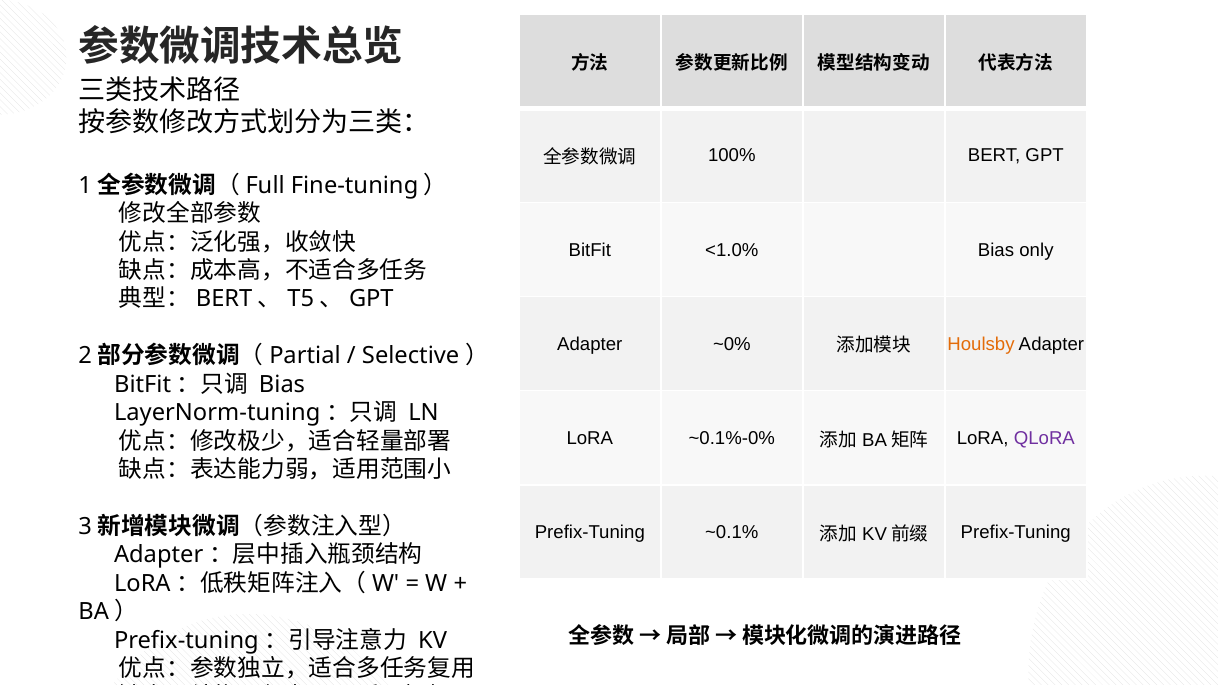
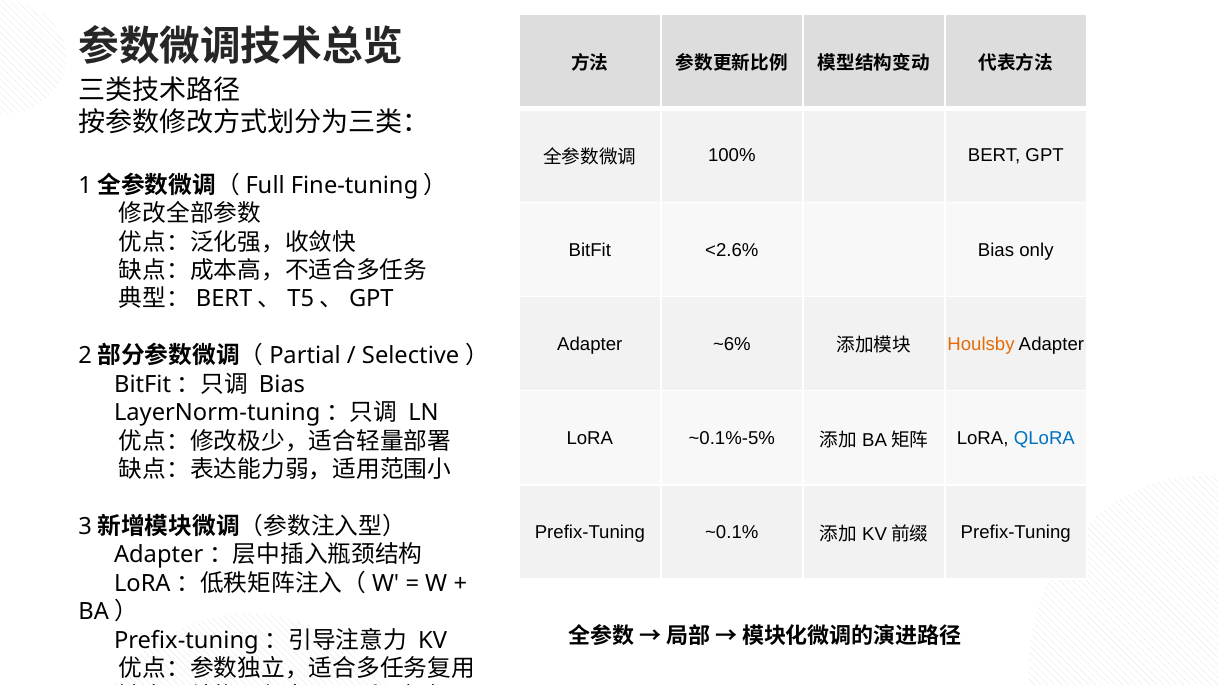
<1.0%: <1.0% -> <2.6% (732, 250)
~0%: ~0% -> ~6% (732, 344)
~0.1%-0%: ~0.1%-0% -> ~0.1%-5% (732, 438)
QLoRA colour: purple -> blue (1044, 438)
